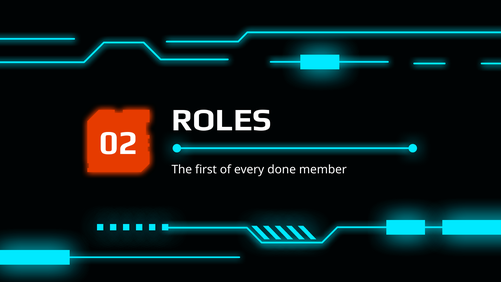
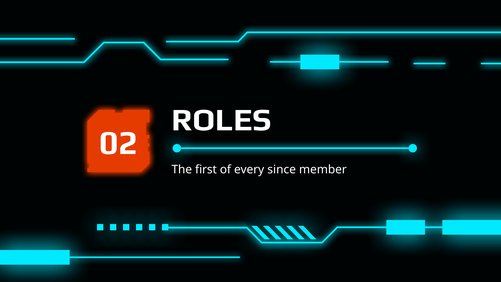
done: done -> since (282, 169)
